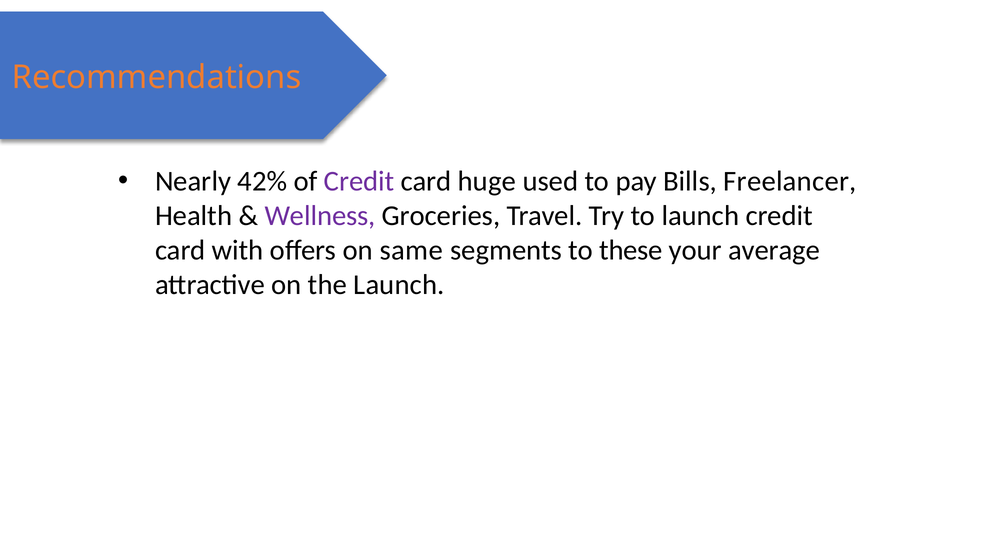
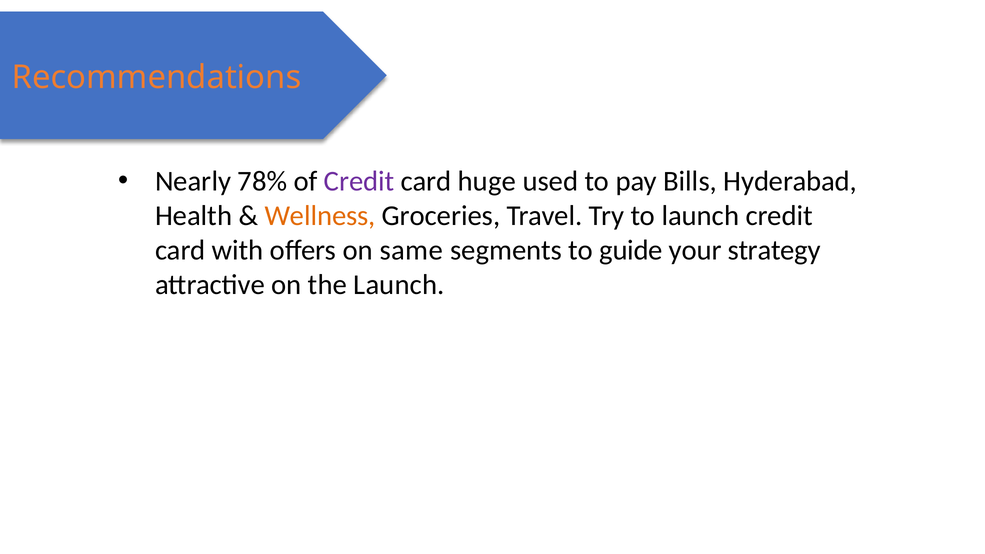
42%: 42% -> 78% (262, 181)
Freelancer: Freelancer -> Hyderabad (790, 181)
Wellness colour: purple -> orange (320, 216)
these: these -> guide (631, 250)
average: average -> strategy (774, 250)
